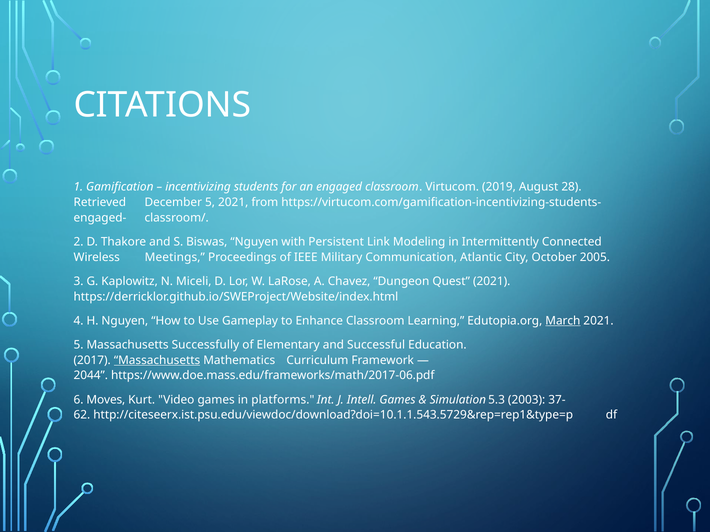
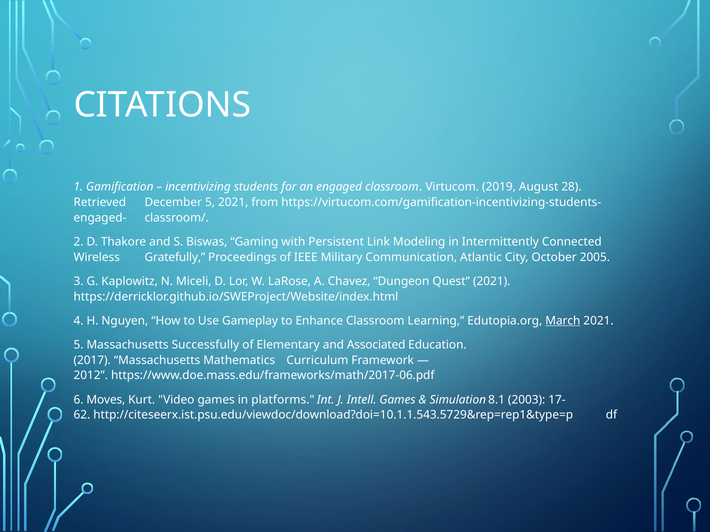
Biswas Nguyen: Nguyen -> Gaming (254, 242)
Meetings: Meetings -> Gratefully (175, 257)
Successful: Successful -> Associated (376, 345)
Massachusetts underline: present -> none (157, 361)
2044: 2044 -> 2012 (91, 376)
5.3: 5.3 -> 8.1 (497, 400)
37-: 37- -> 17- (557, 400)
